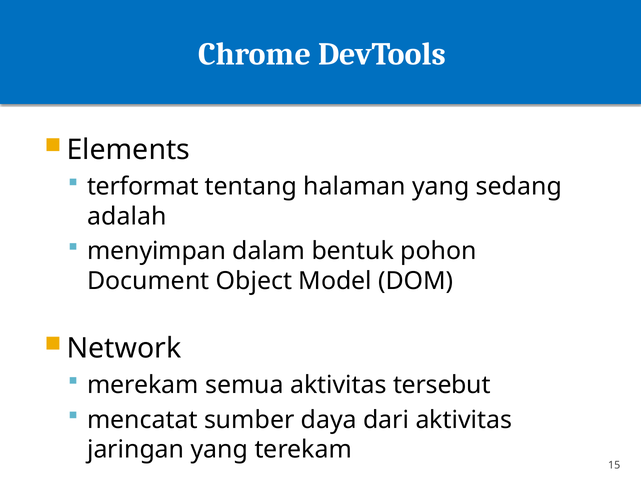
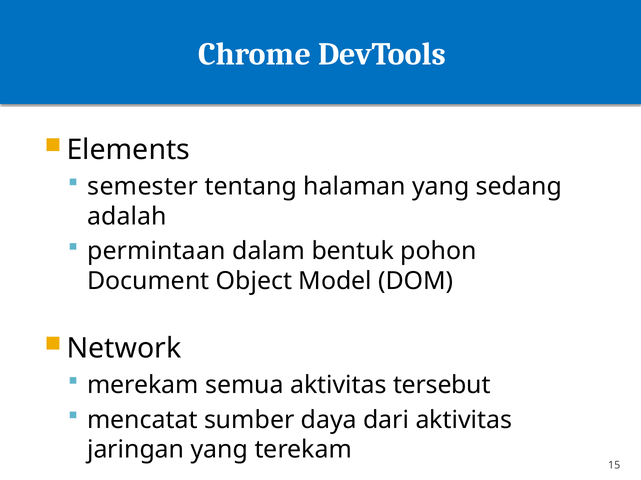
terformat: terformat -> semester (143, 187)
menyimpan: menyimpan -> permintaan (156, 252)
